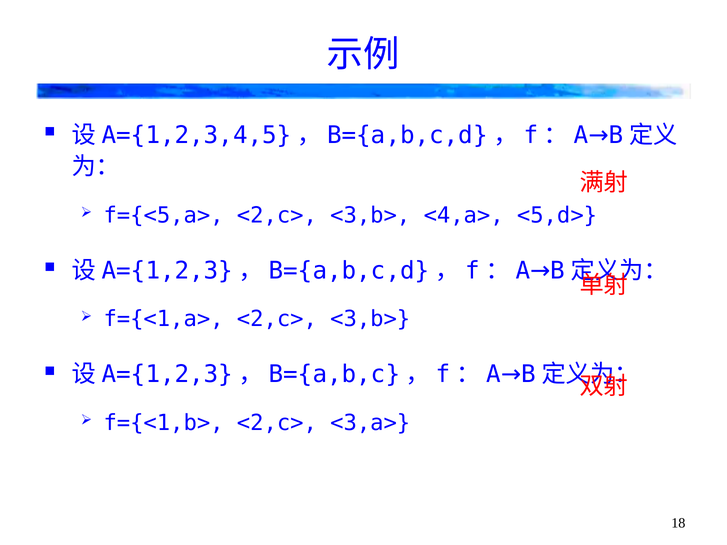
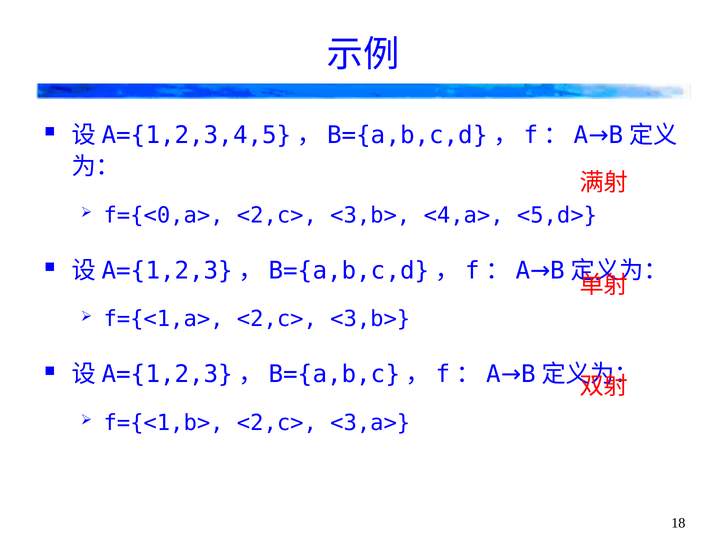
f={<5,a>: f={<5,a> -> f={<0,a> (164, 216)
